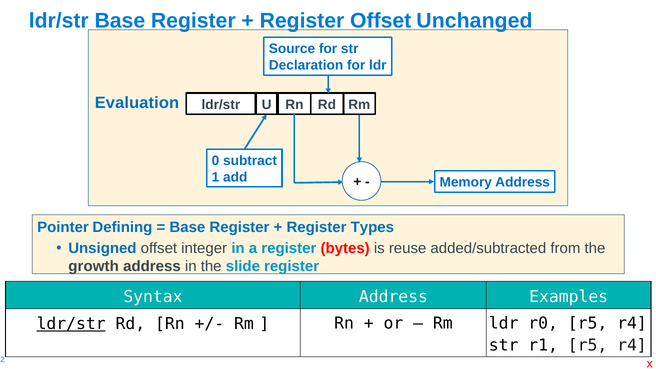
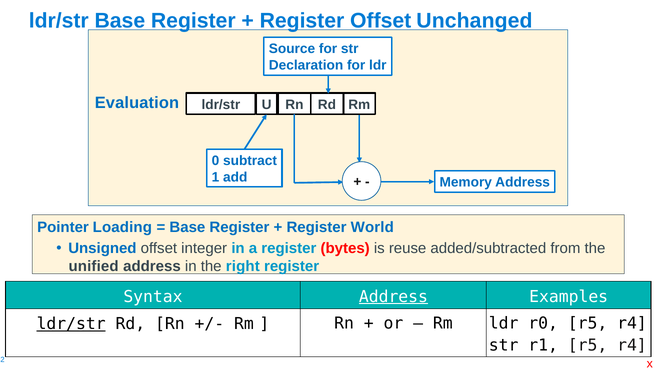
Defining: Defining -> Loading (122, 227)
Types: Types -> World (372, 227)
growth: growth -> unified (94, 267)
slide: slide -> right (243, 267)
Address underline: none -> present (393, 297)
